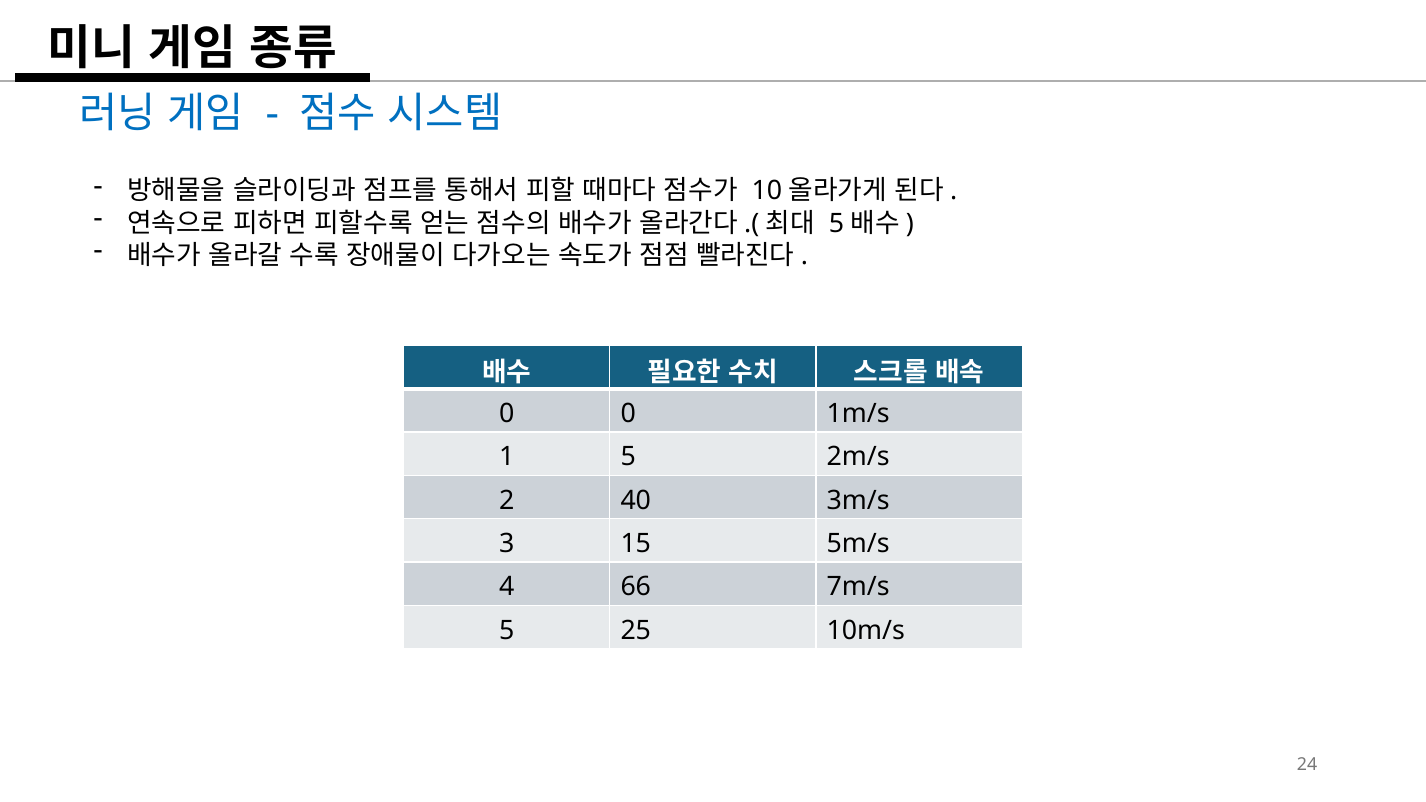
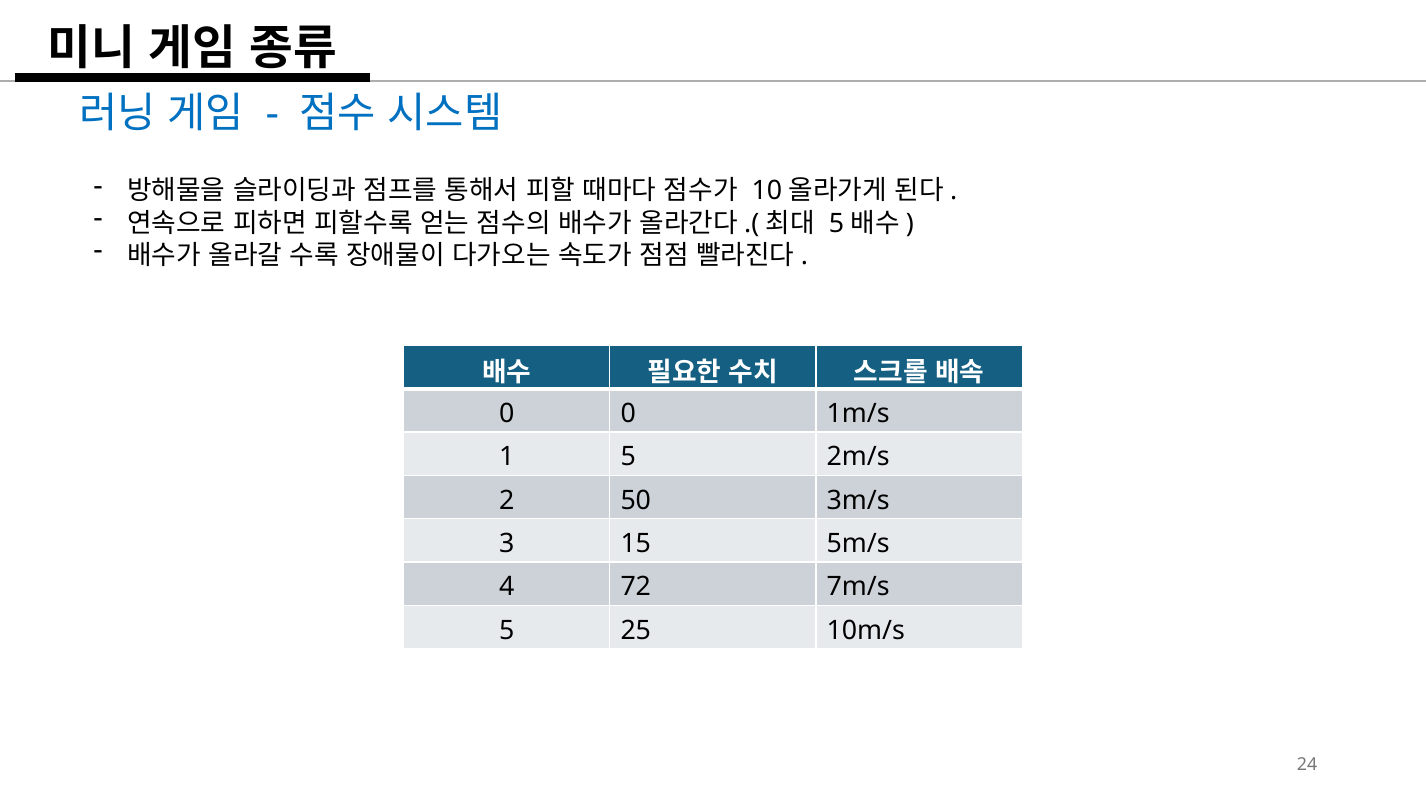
40: 40 -> 50 (636, 500)
66: 66 -> 72 (636, 587)
